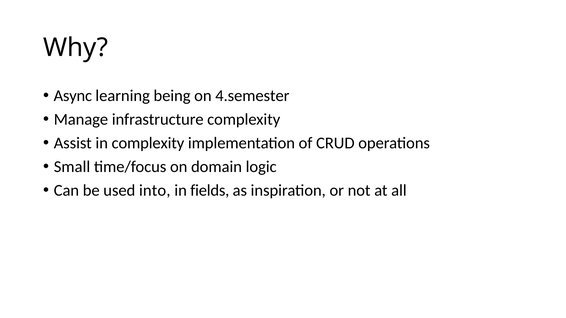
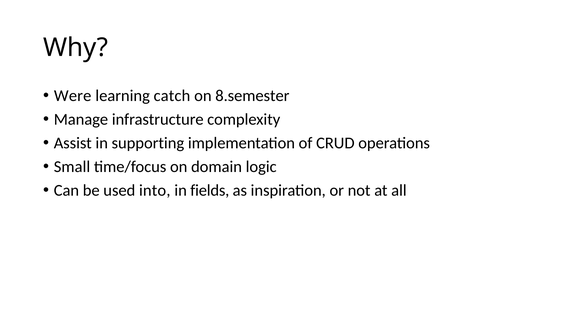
Async: Async -> Were (73, 96)
being: being -> catch (172, 96)
4.semester: 4.semester -> 8.semester (252, 96)
in complexity: complexity -> supporting (148, 143)
